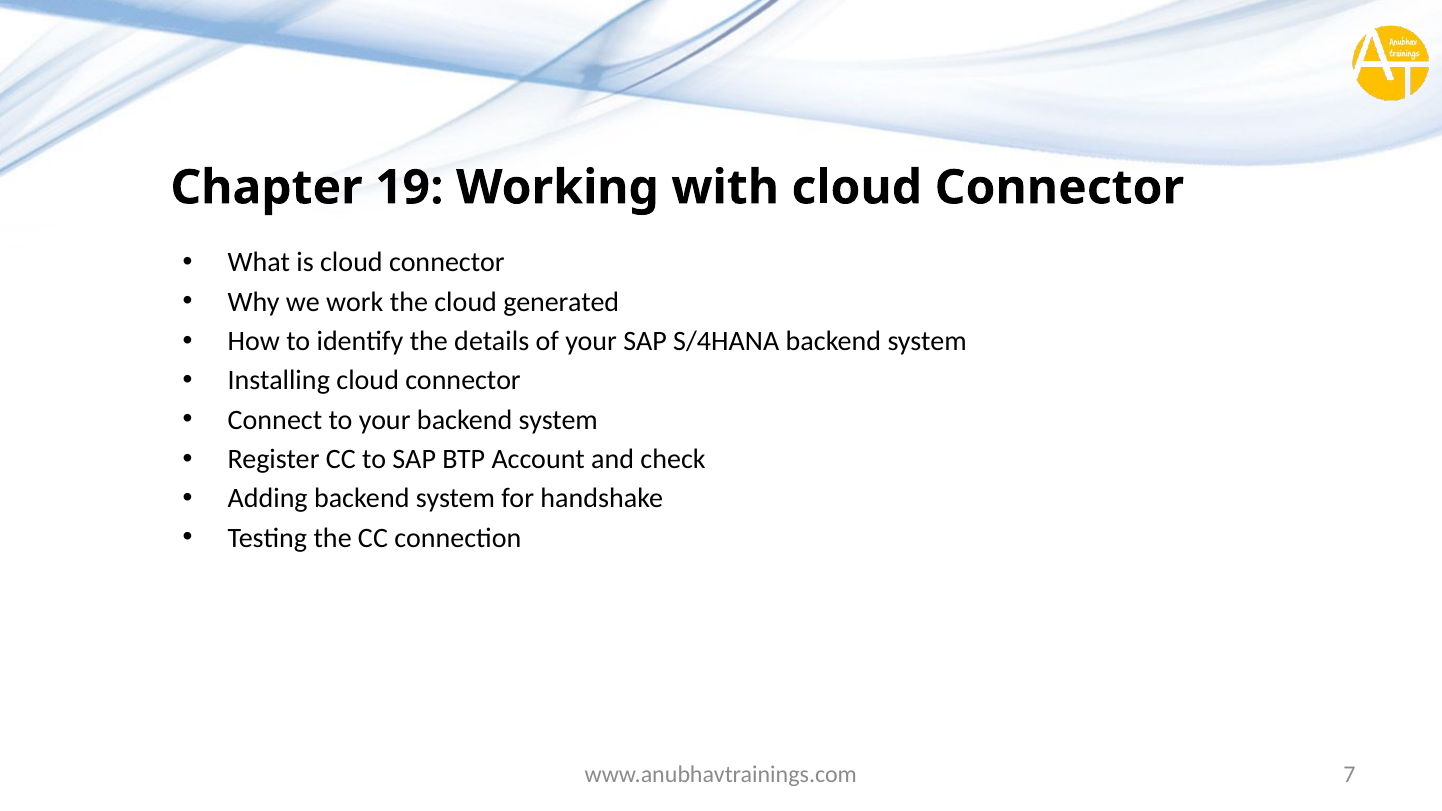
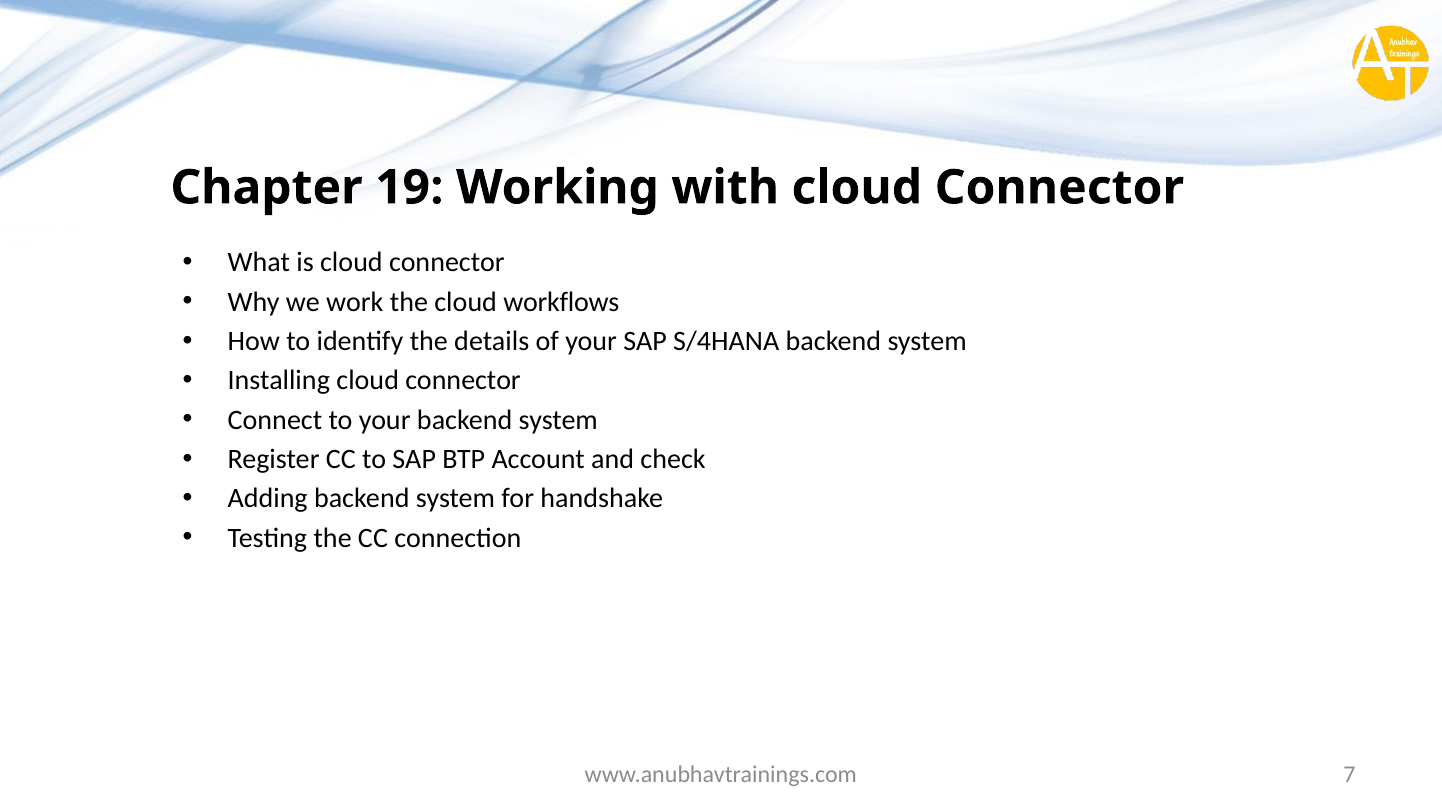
generated: generated -> workflows (561, 302)
